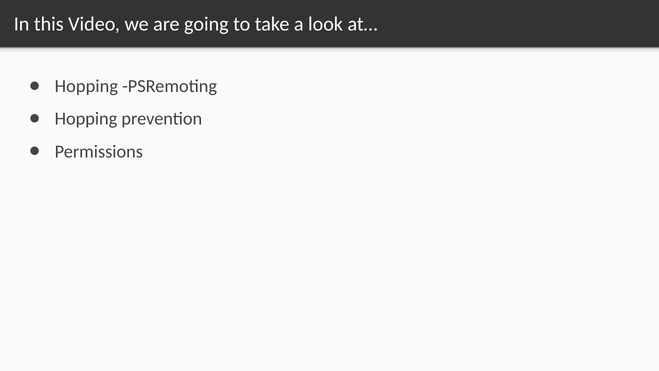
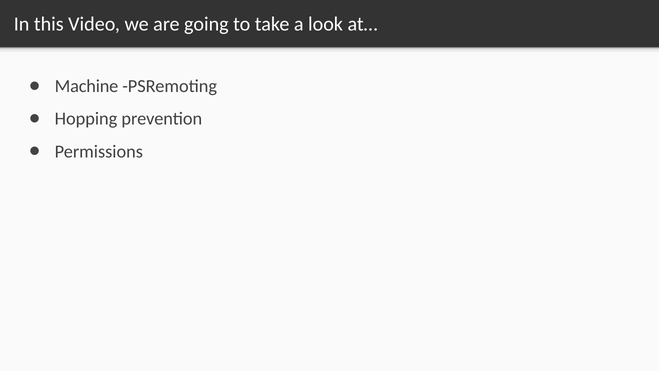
Hopping: Hopping -> Machine (87, 86)
